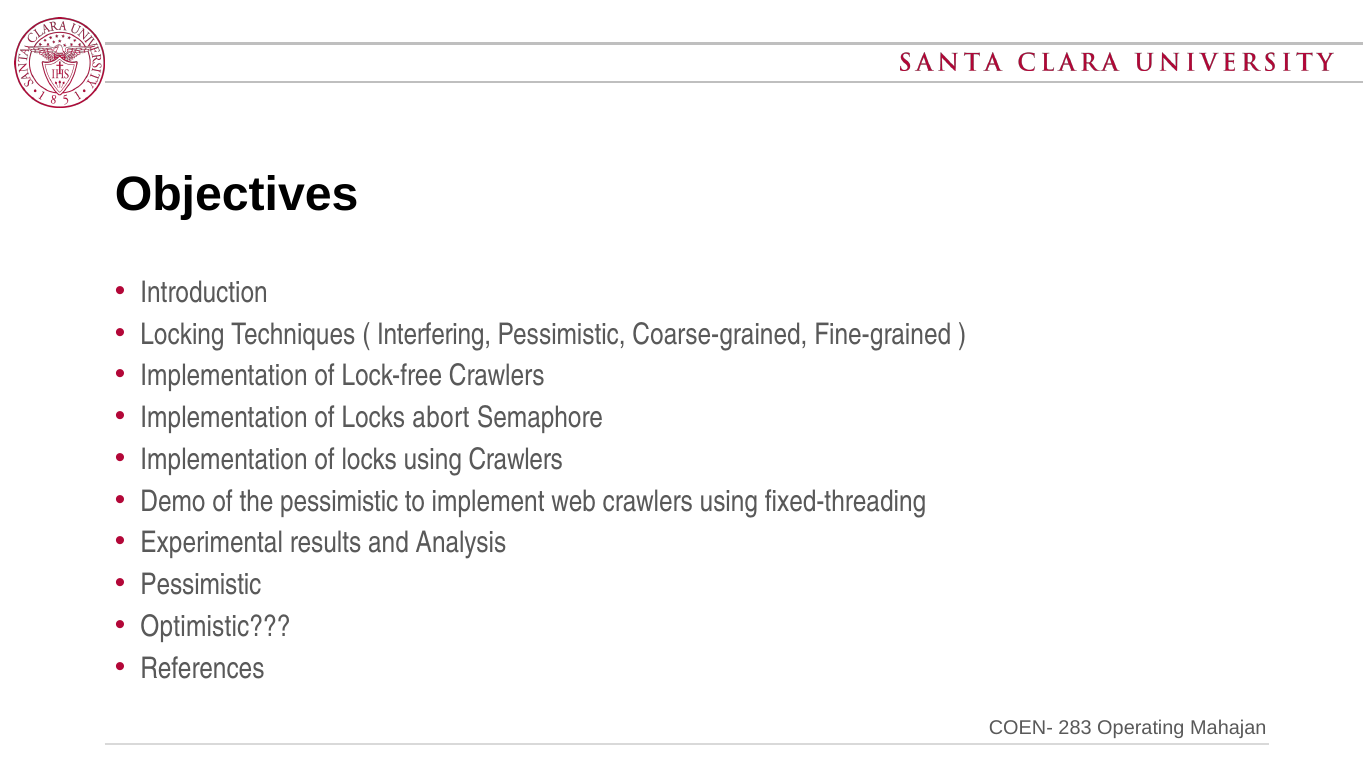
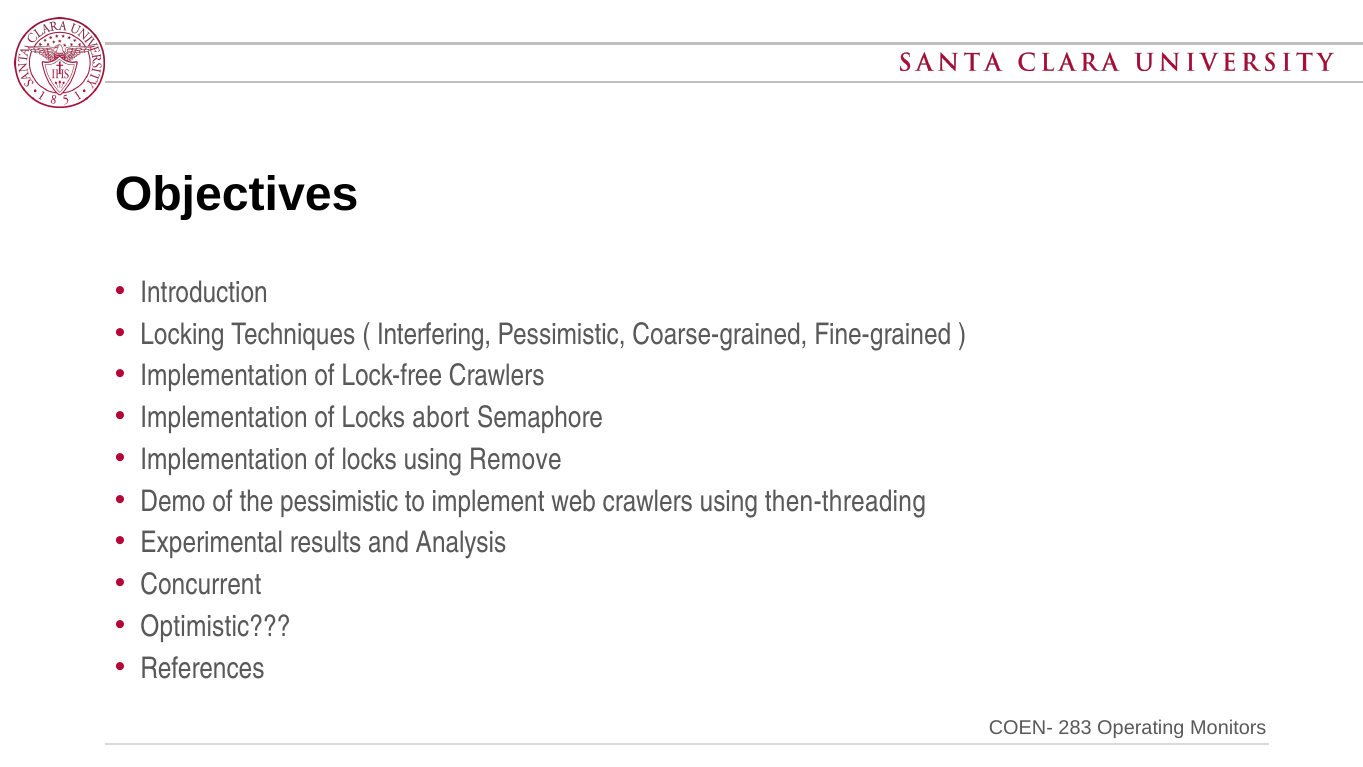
using Crawlers: Crawlers -> Remove (515, 459)
fixed-threading: fixed-threading -> then-threading (845, 501)
Pessimistic: Pessimistic -> Concurrent (201, 584)
Mahajan: Mahajan -> Monitors (1228, 728)
